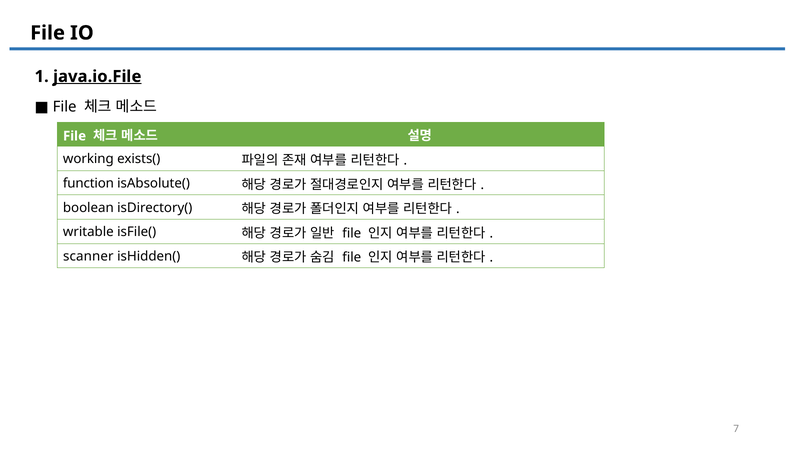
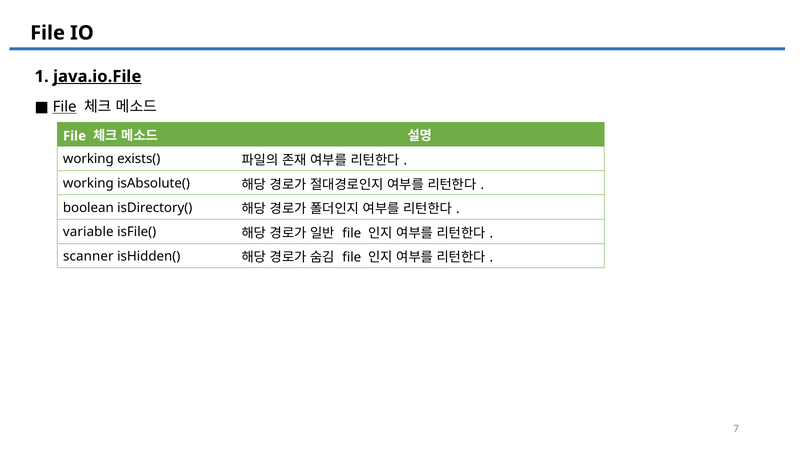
File underline: none -> present (65, 107)
function: function -> working (88, 183)
writable: writable -> variable (88, 232)
